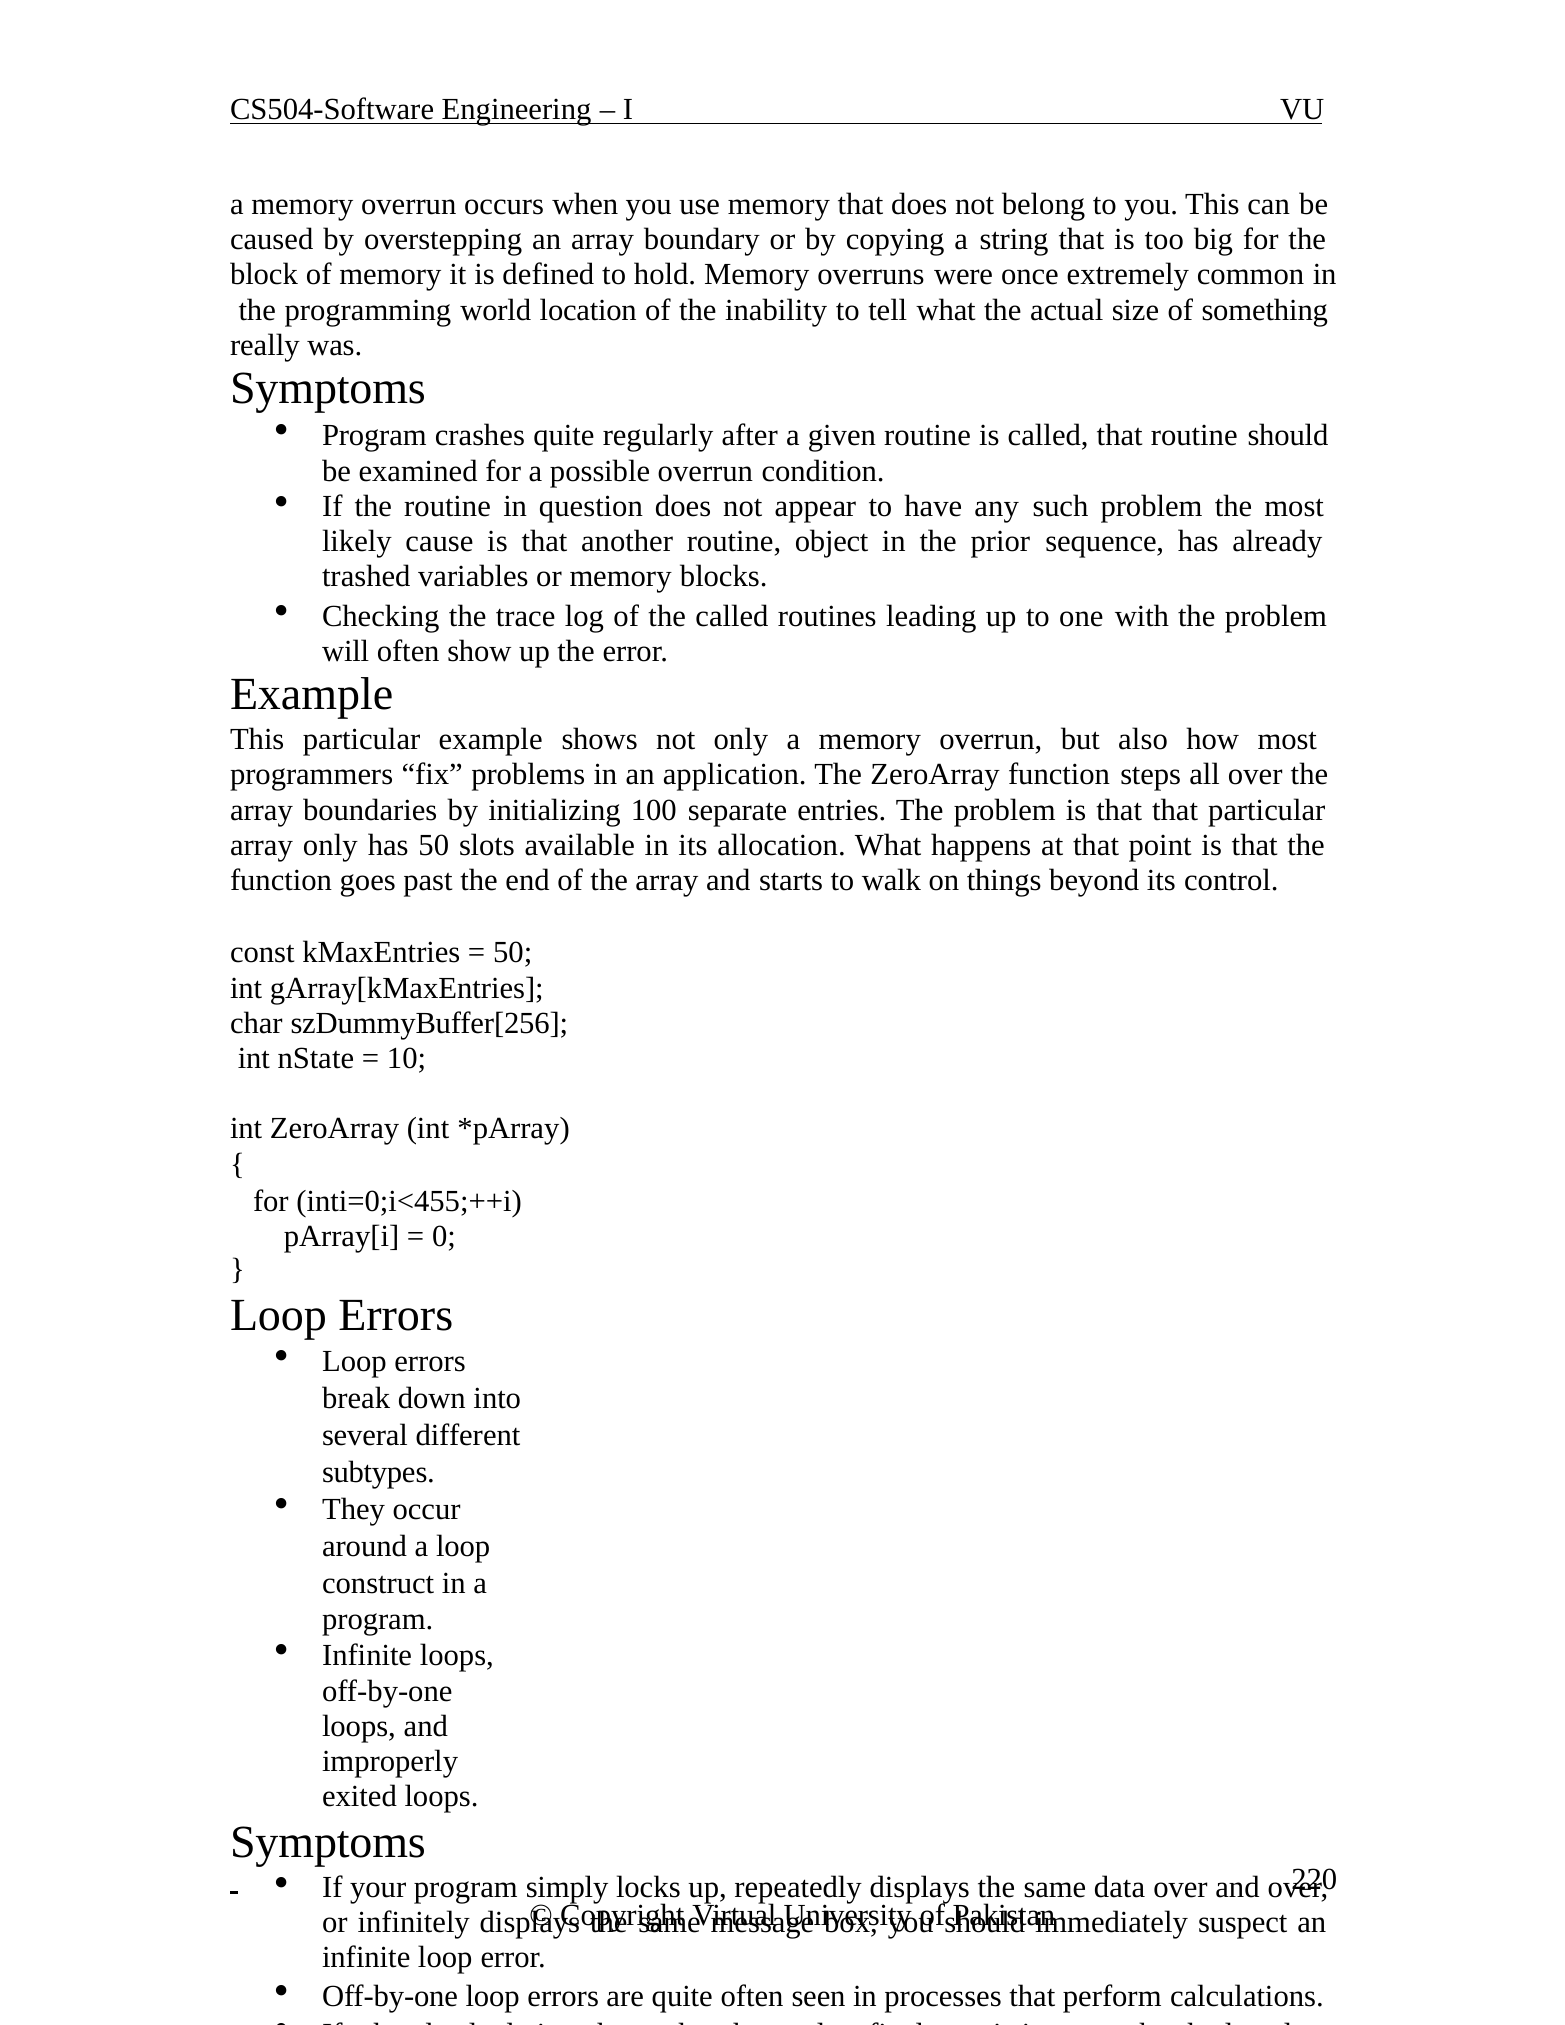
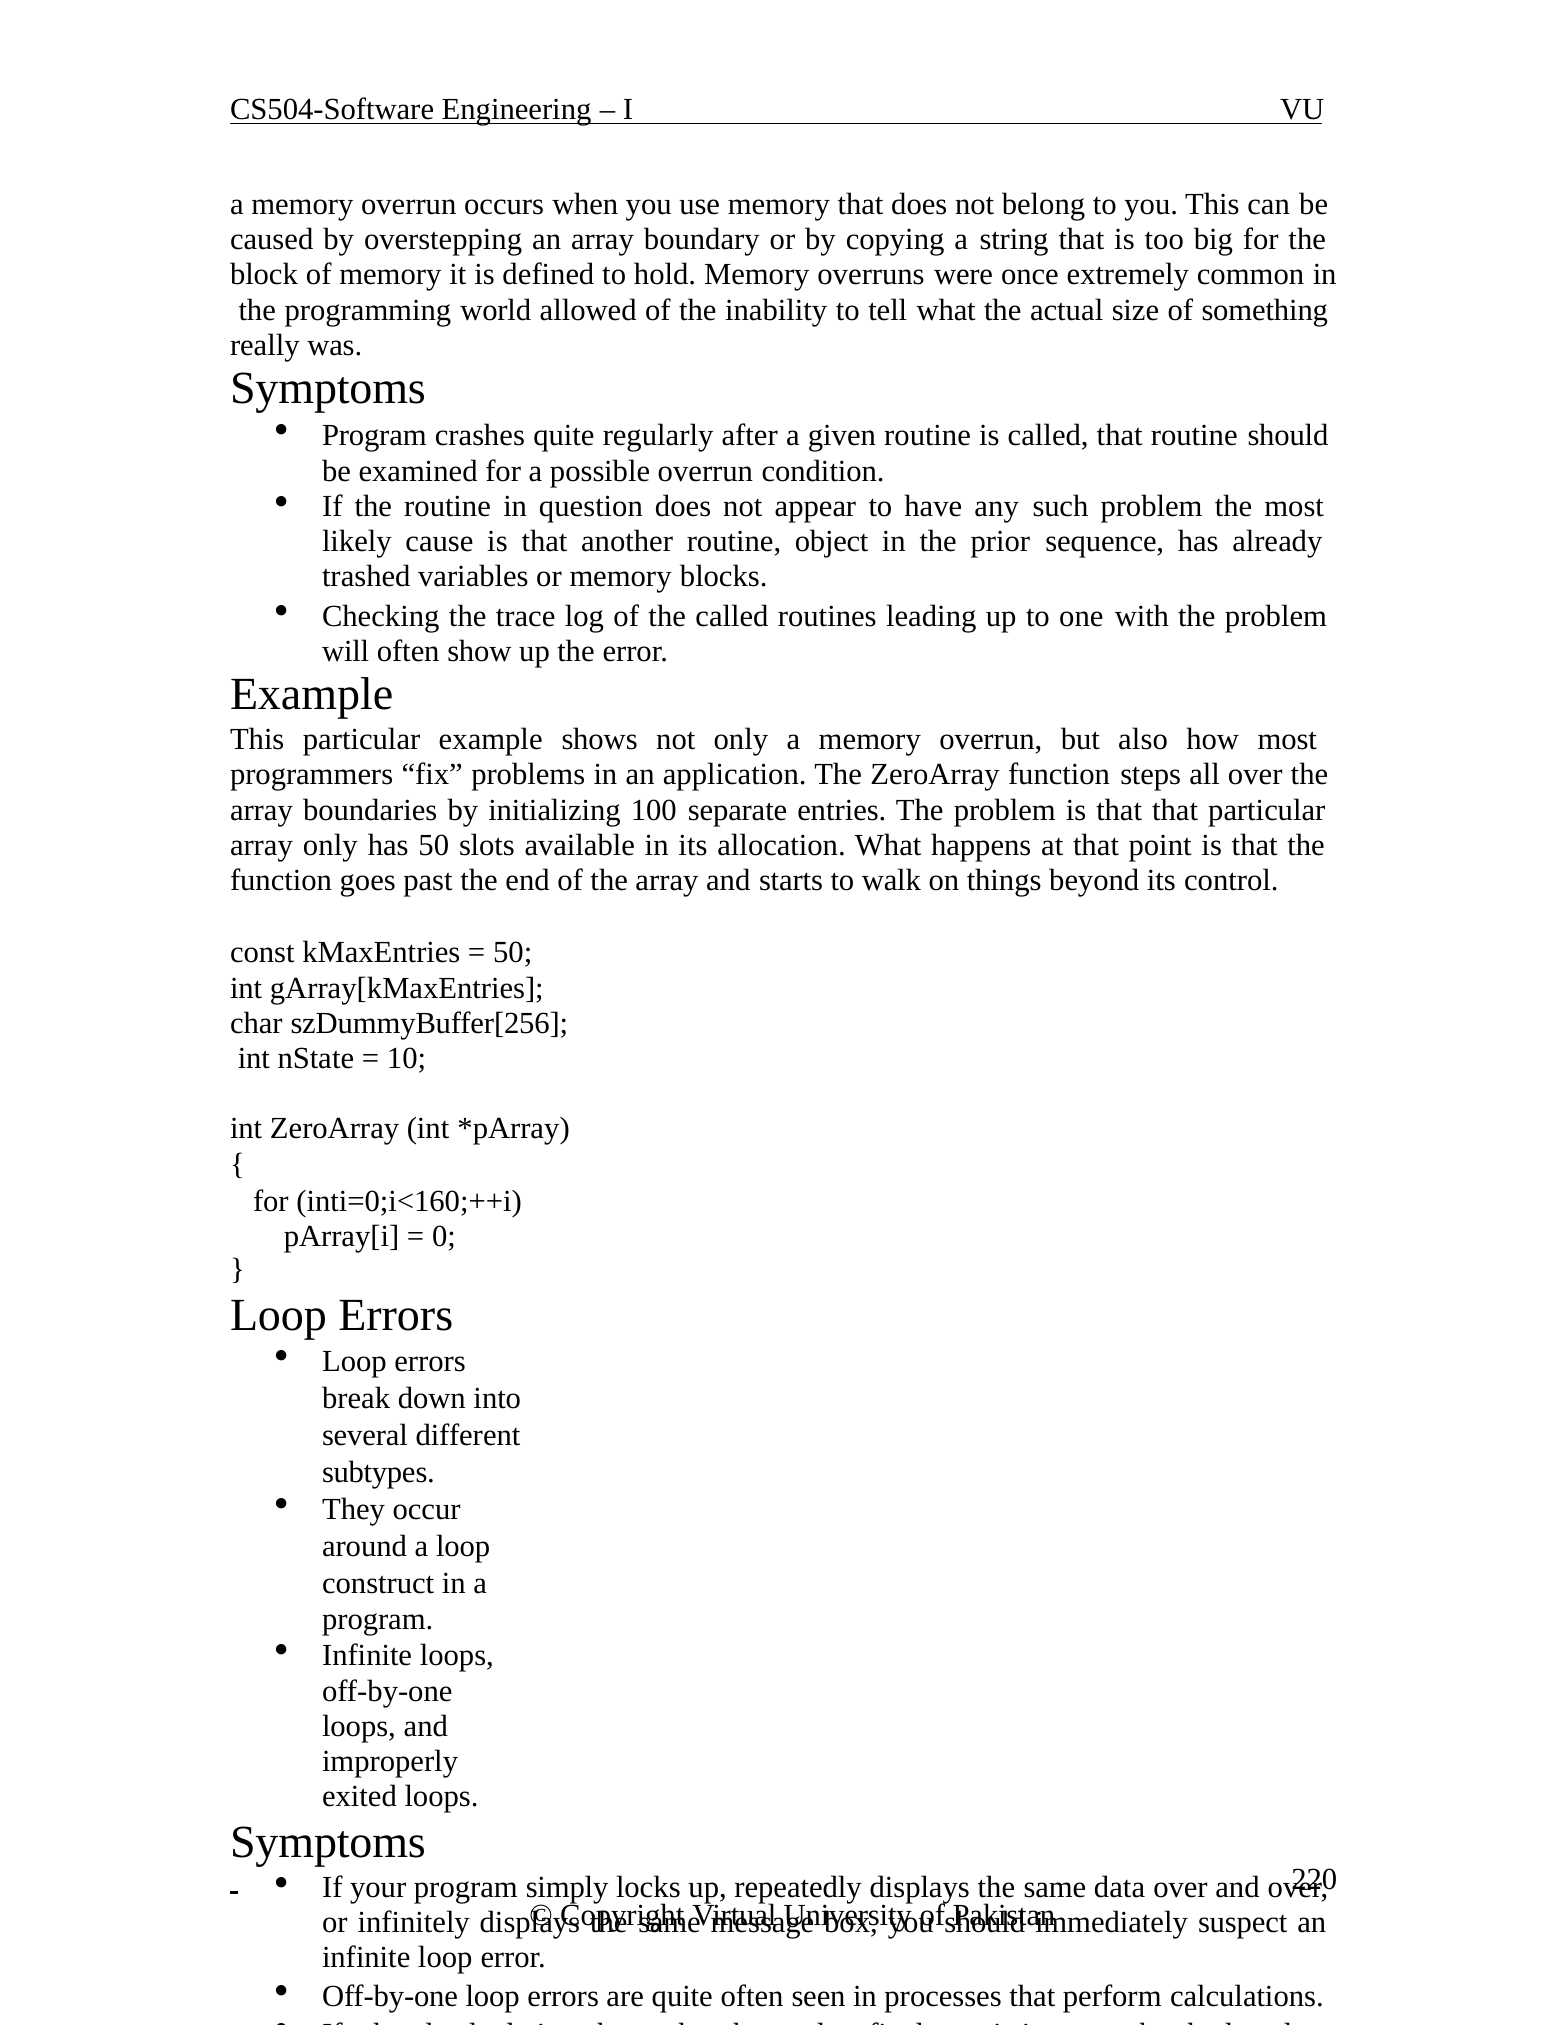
location: location -> allowed (588, 310)
inti=0;i<455;++i: inti=0;i<455;++i -> inti=0;i<160;++i (409, 1201)
